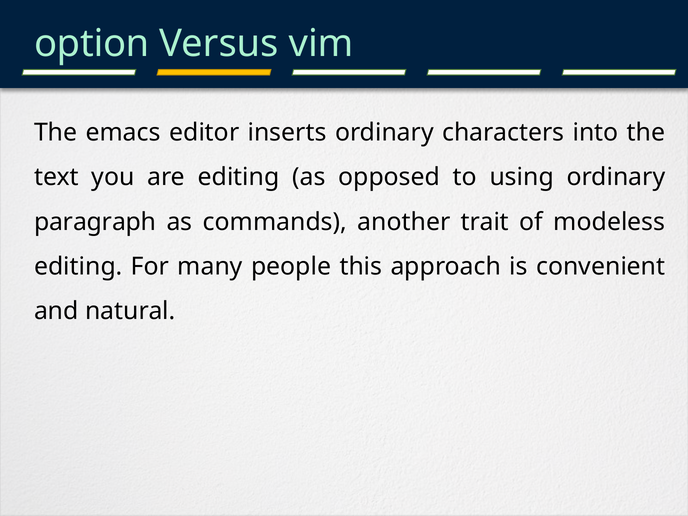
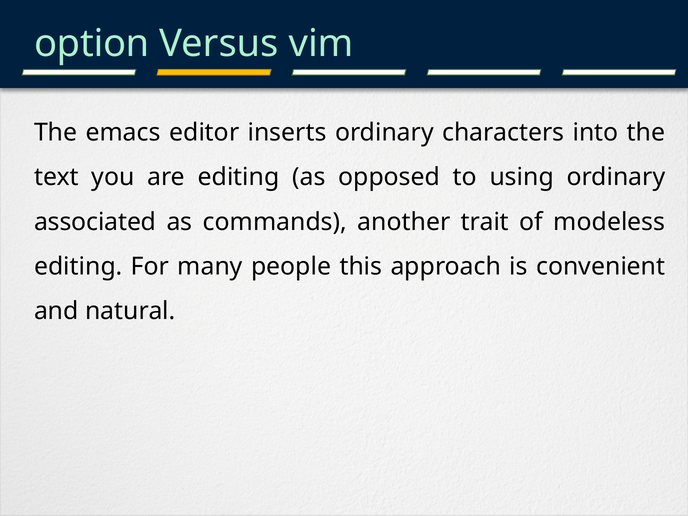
paragraph: paragraph -> associated (95, 222)
